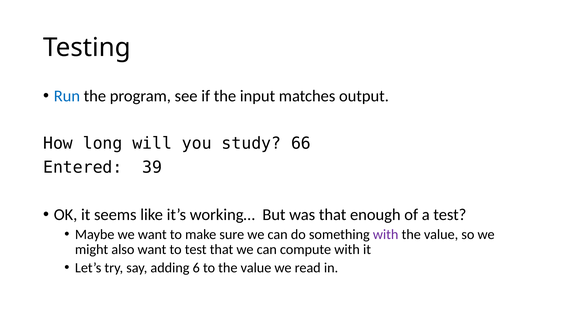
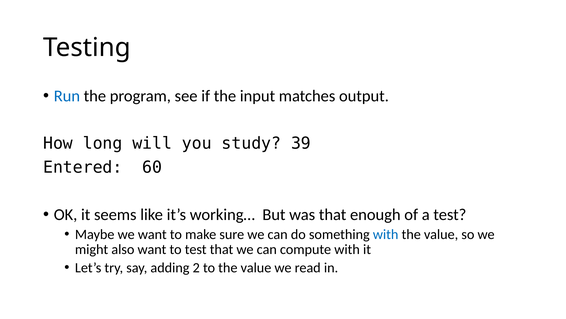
66: 66 -> 39 (301, 143)
39: 39 -> 60 (152, 167)
with colour: purple -> blue (386, 234)
6: 6 -> 2 (196, 267)
